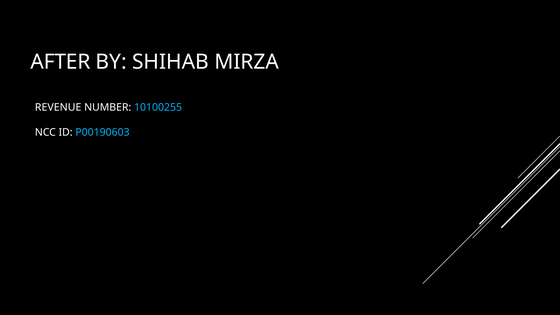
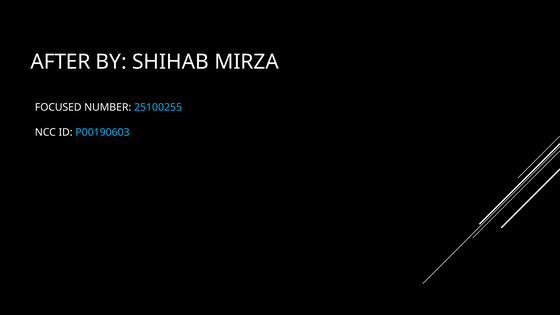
REVENUE: REVENUE -> FOCUSED (58, 107)
10100255: 10100255 -> 25100255 (158, 107)
